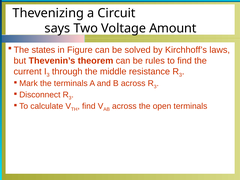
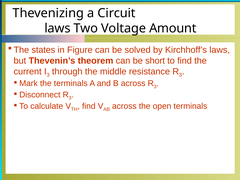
says: says -> laws (57, 28)
rules: rules -> short (155, 61)
